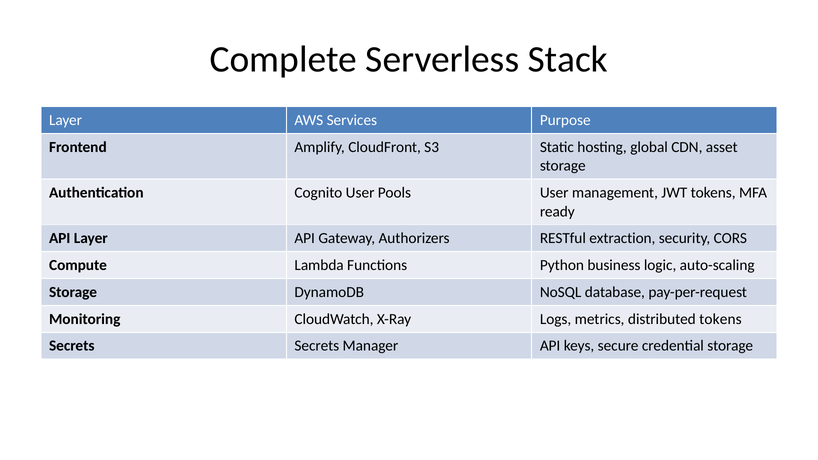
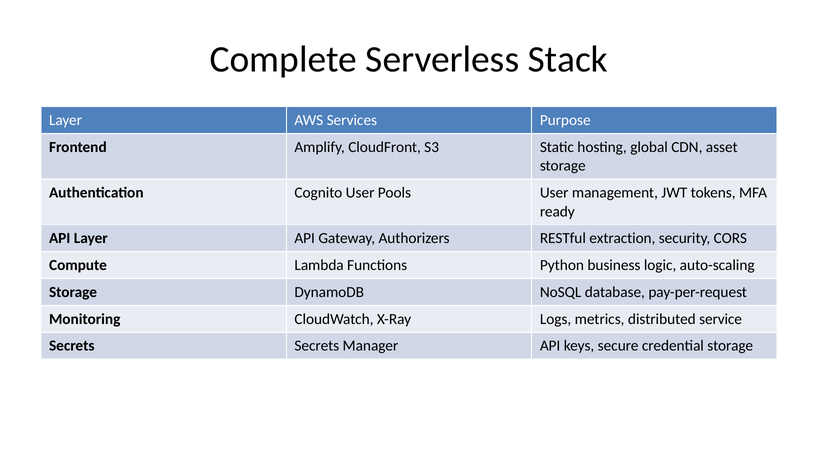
distributed tokens: tokens -> service (721, 319)
